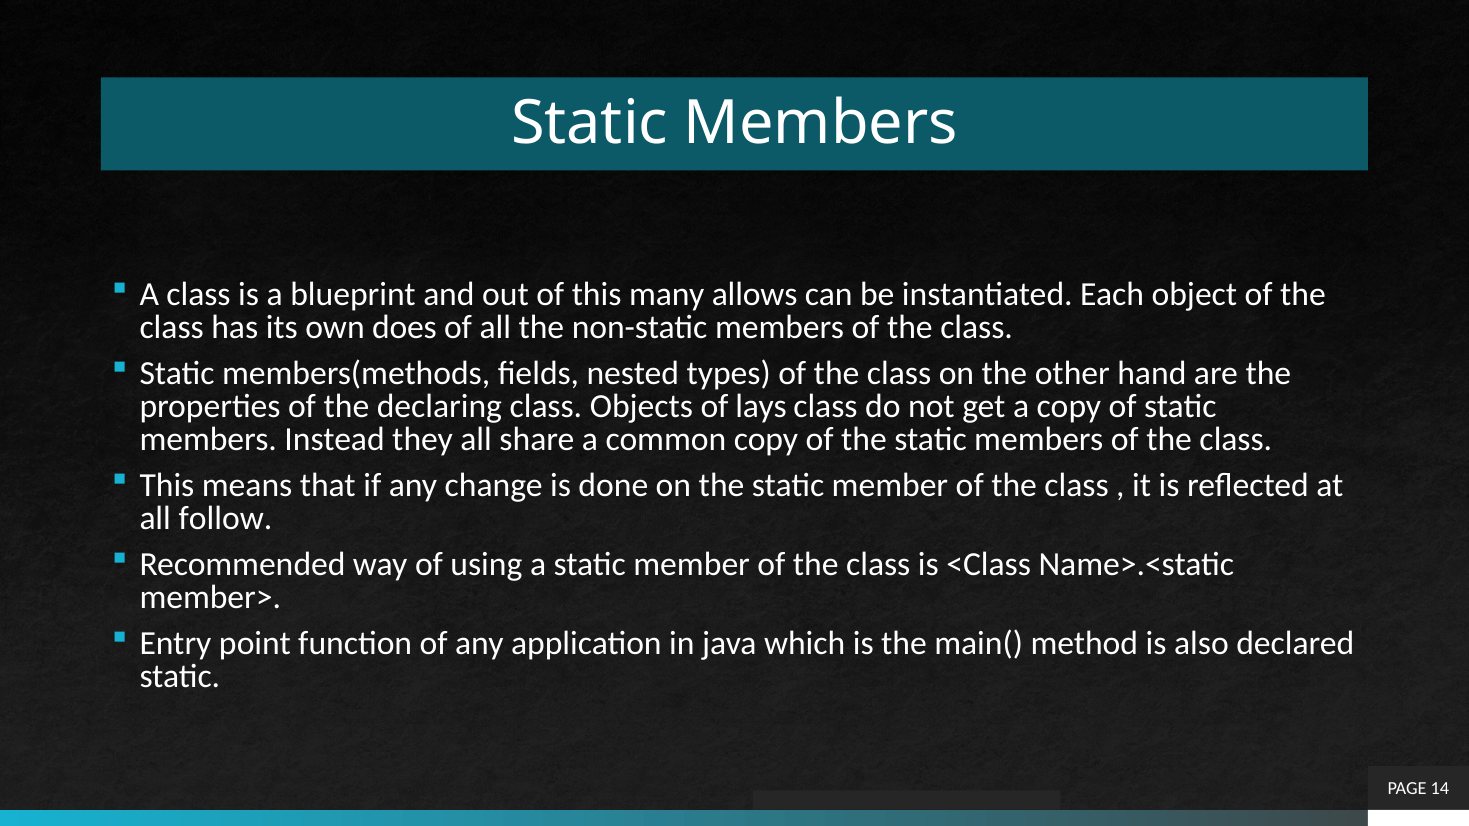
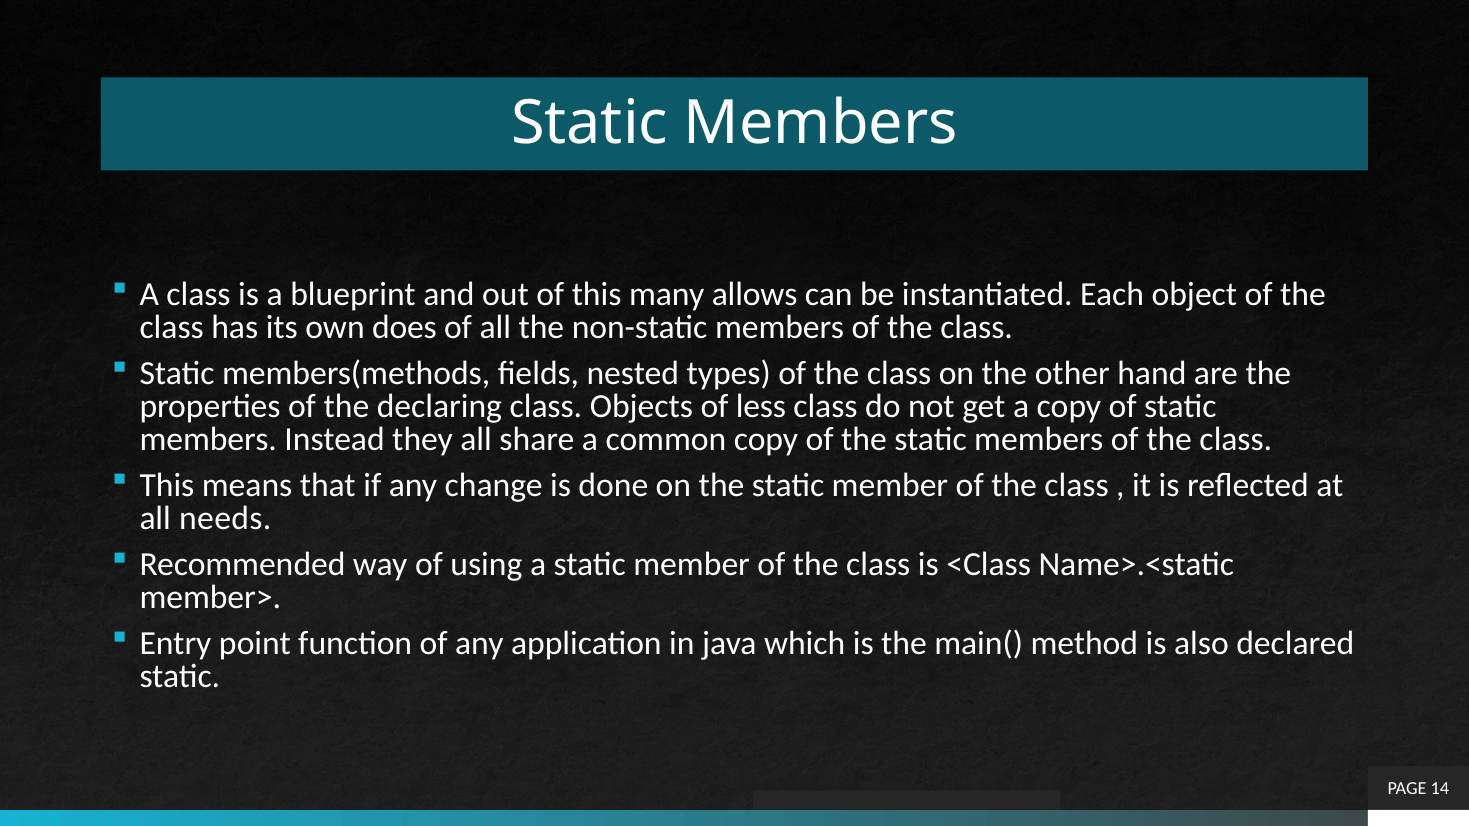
lays: lays -> less (761, 407)
follow: follow -> needs (225, 518)
